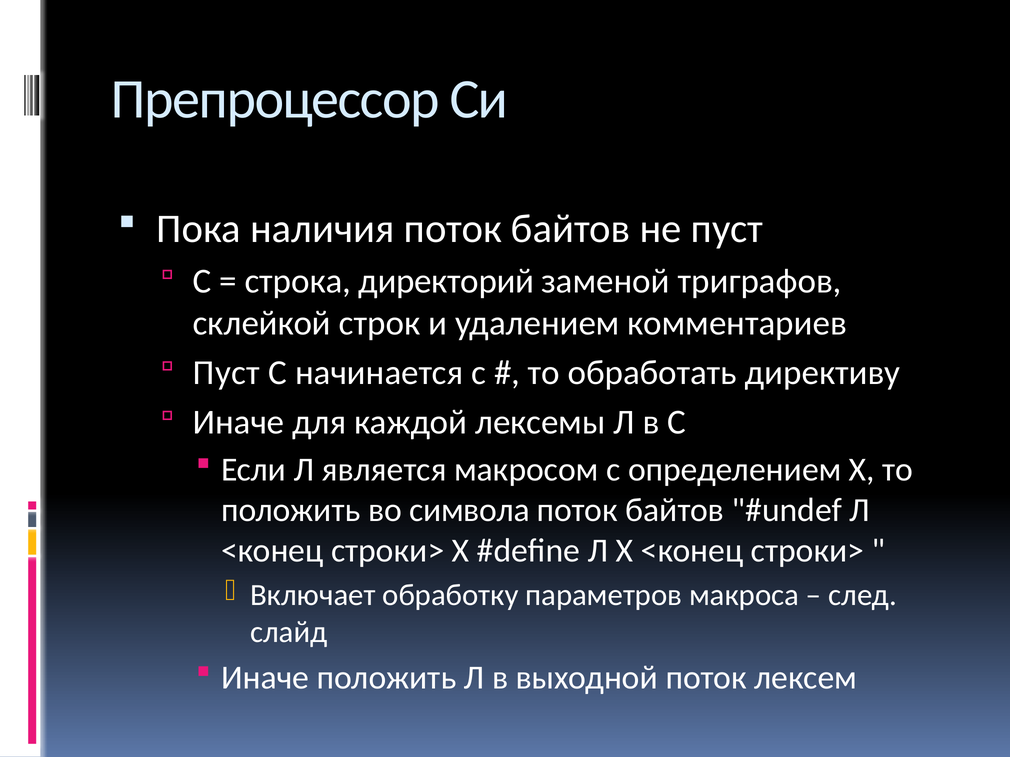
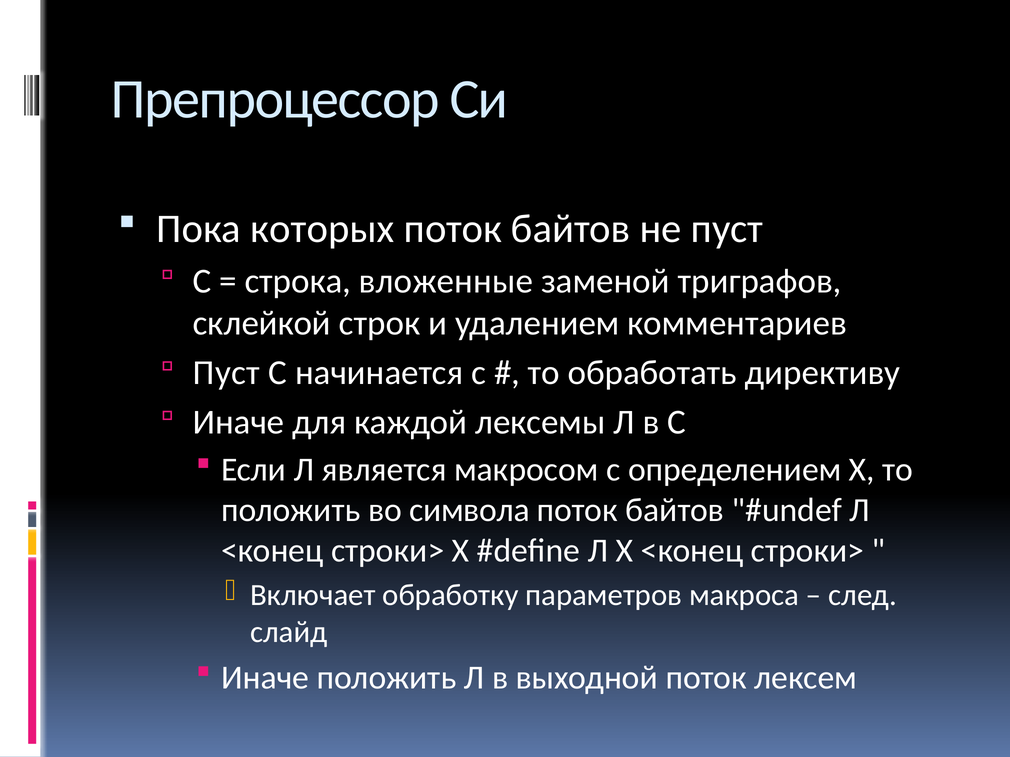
наличия: наличия -> которых (322, 229)
директорий: директорий -> вложенные (446, 282)
